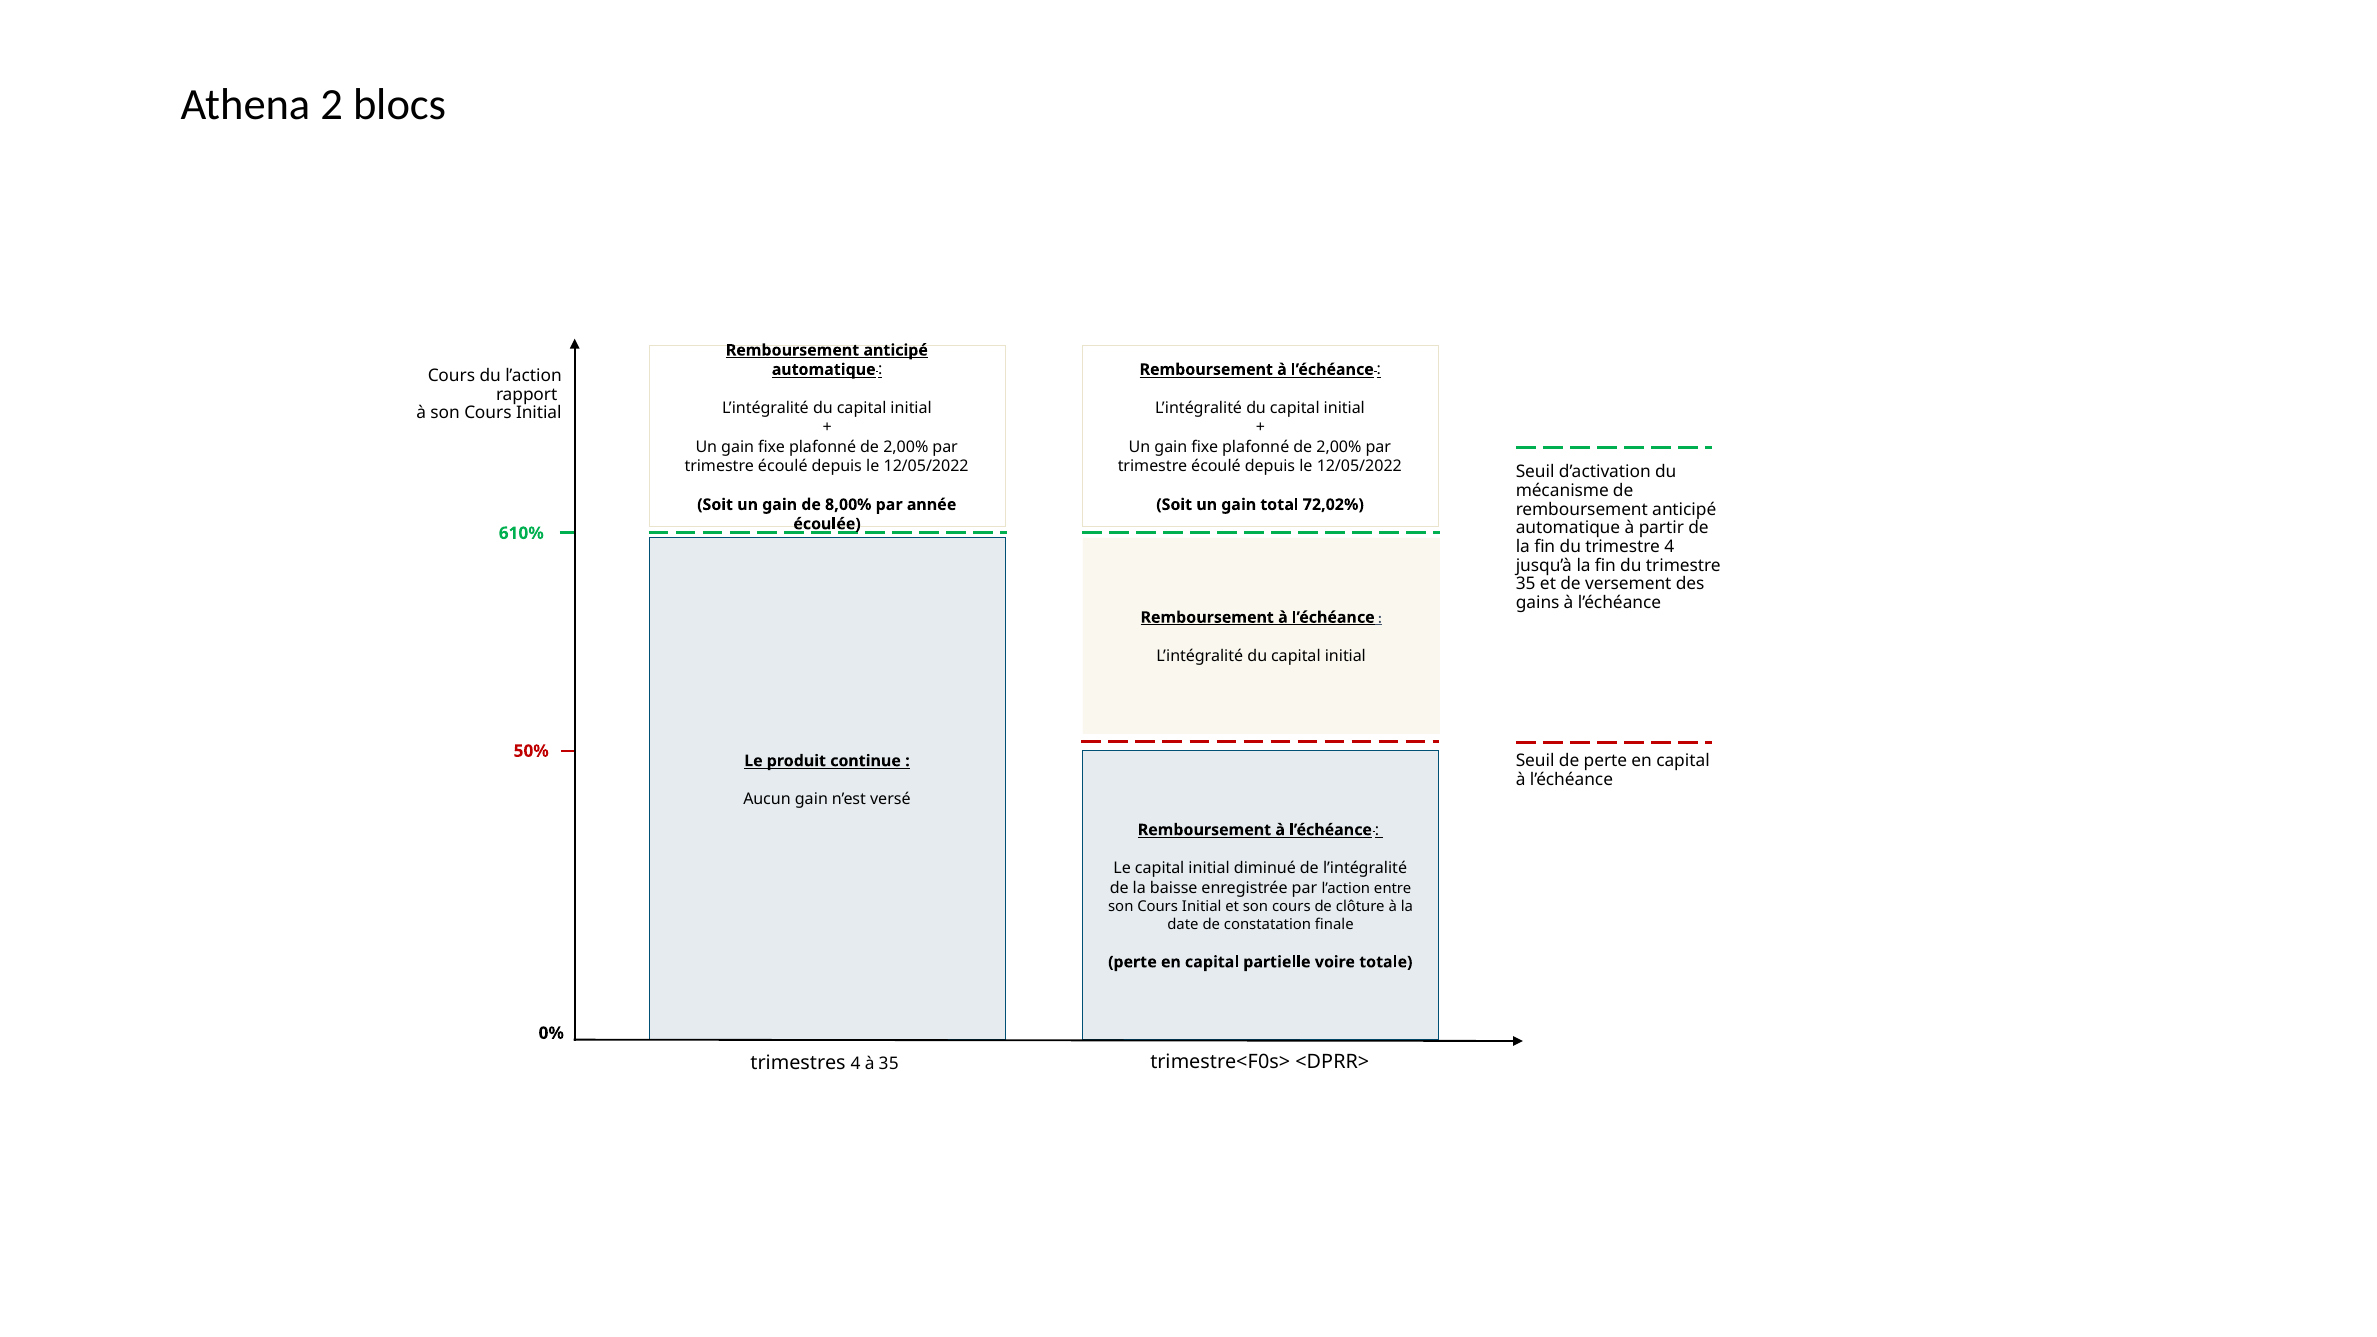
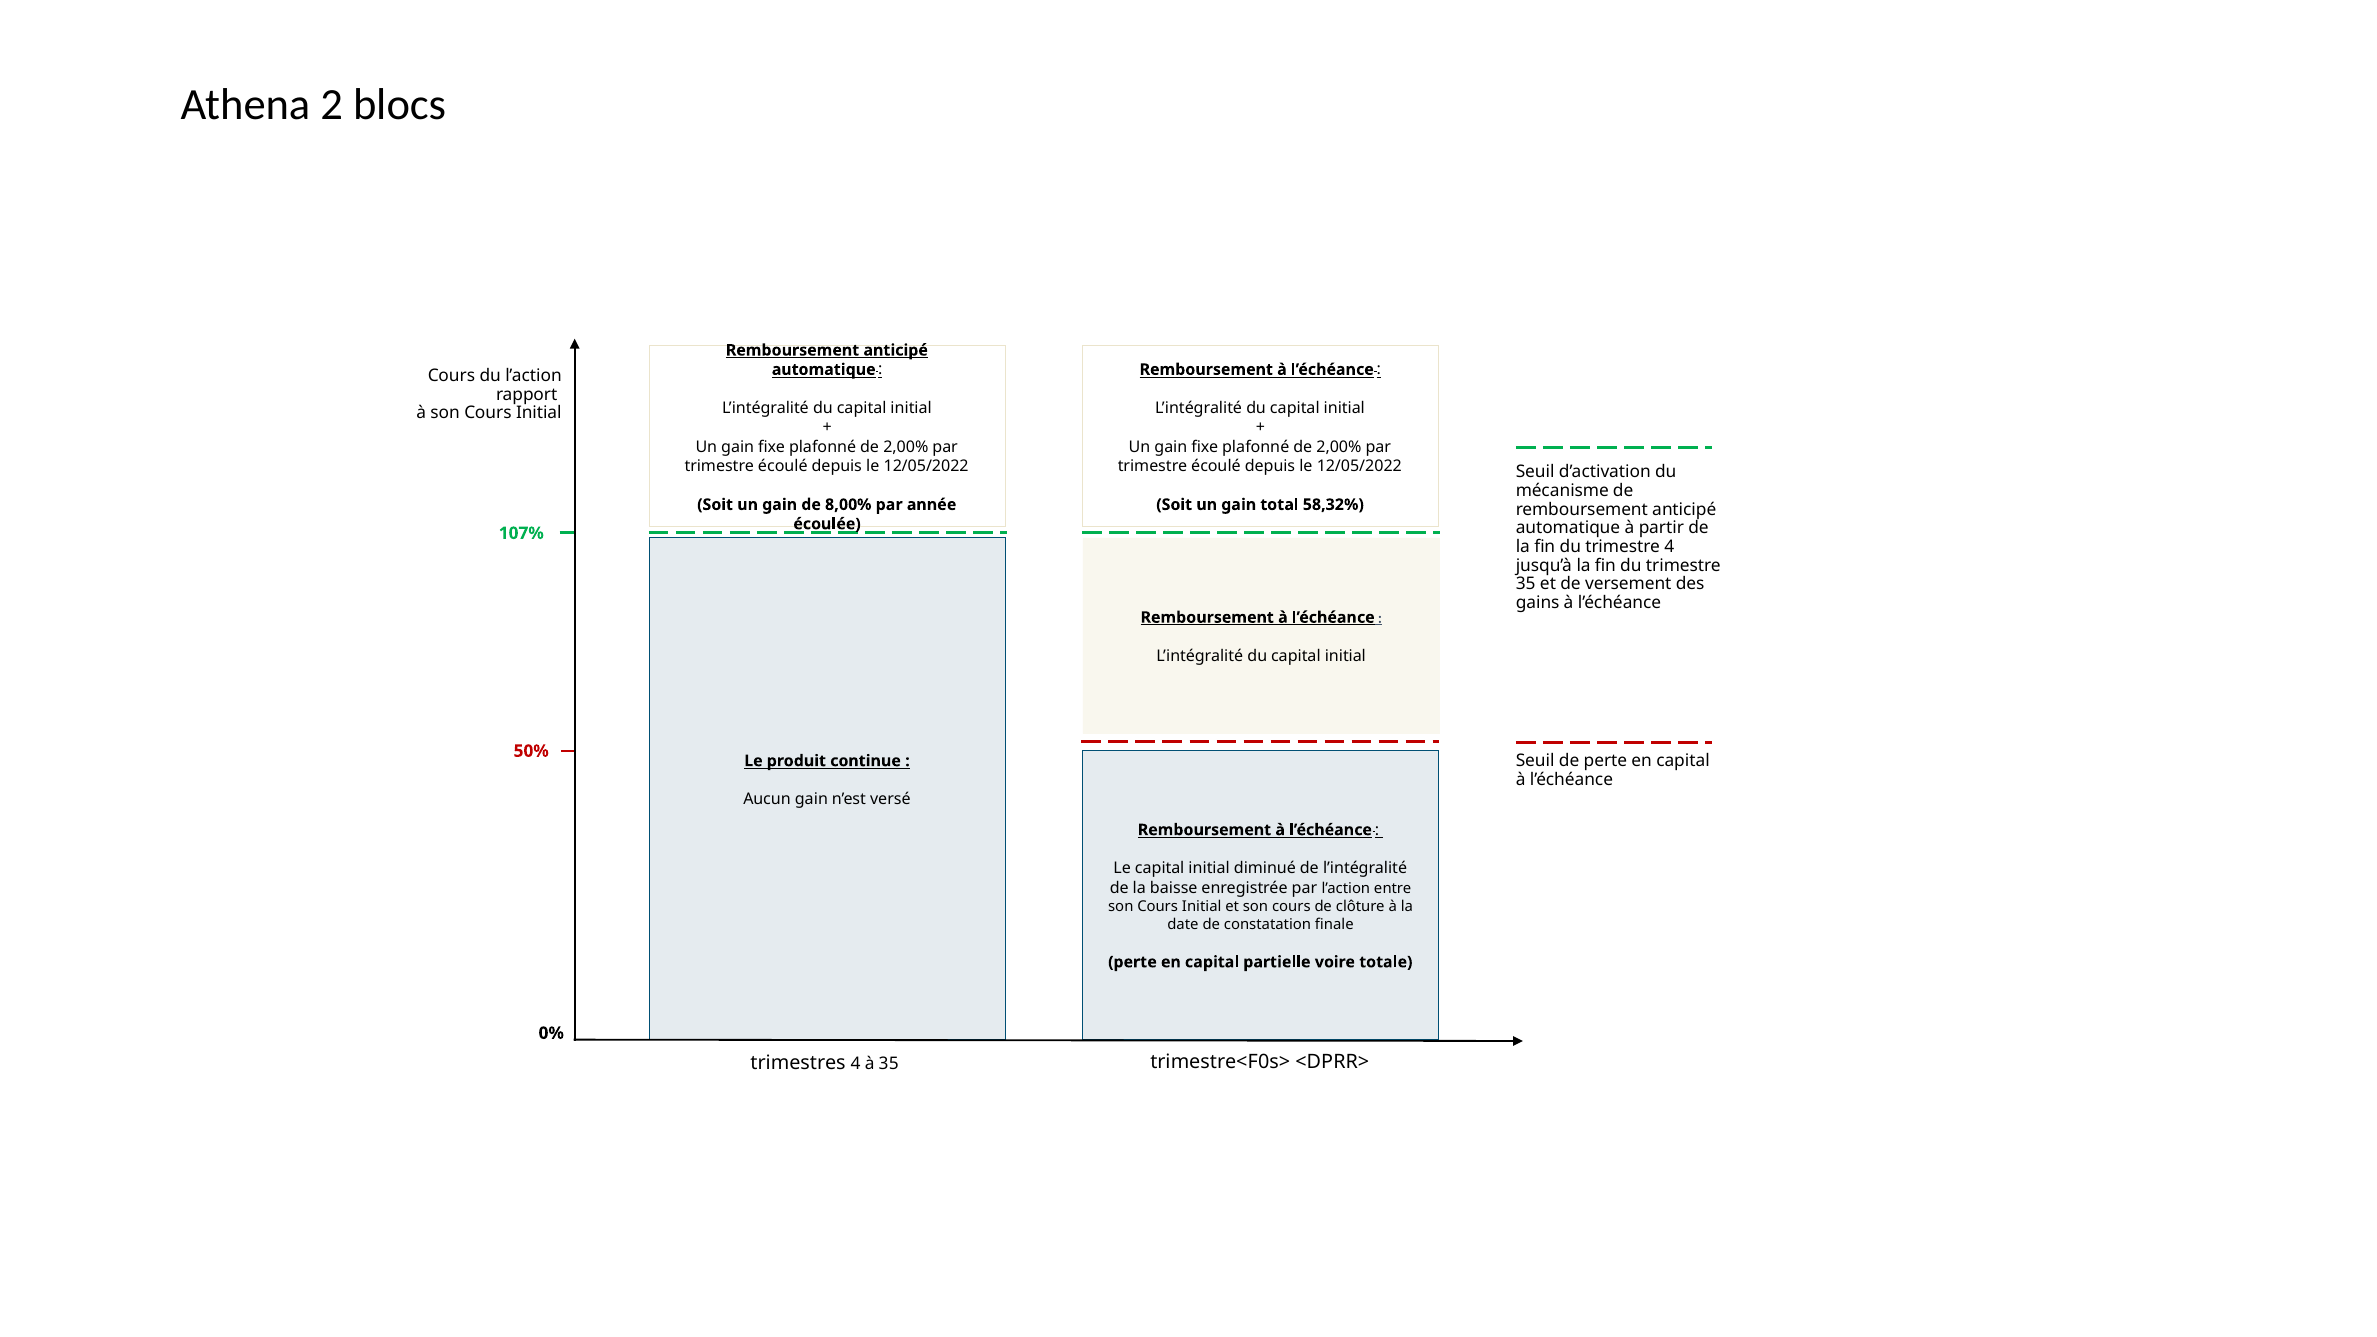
72,02%: 72,02% -> 58,32% (1333, 505)
610%: 610% -> 107% (521, 533)
